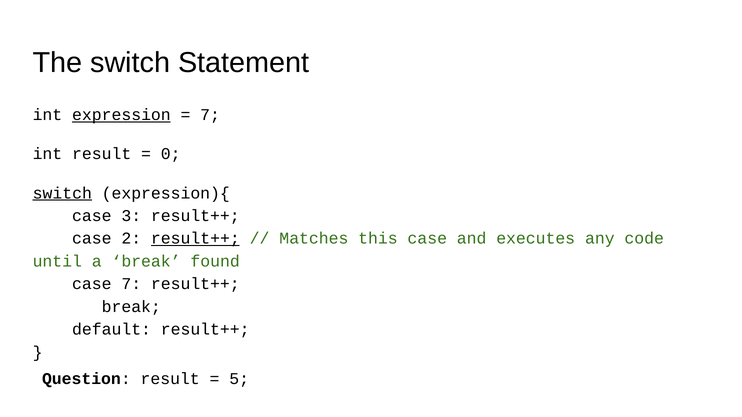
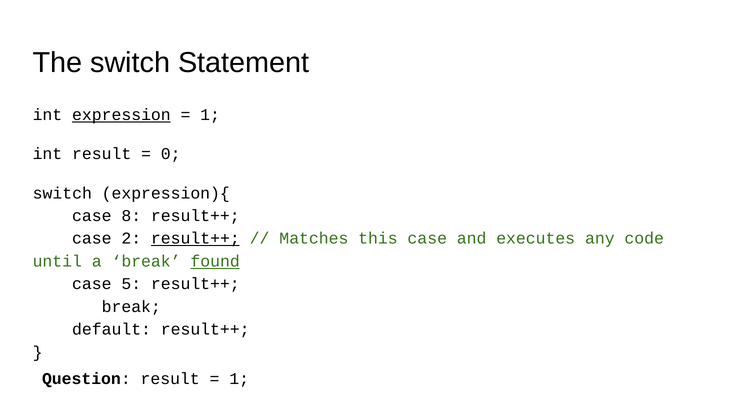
7: 7 -> 1 (210, 115)
switch underline: present -> none (62, 193)
3: 3 -> 8 (131, 216)
found underline: none -> present (215, 262)
case 7: 7 -> 5 (131, 284)
5: 5 -> 1 (239, 379)
